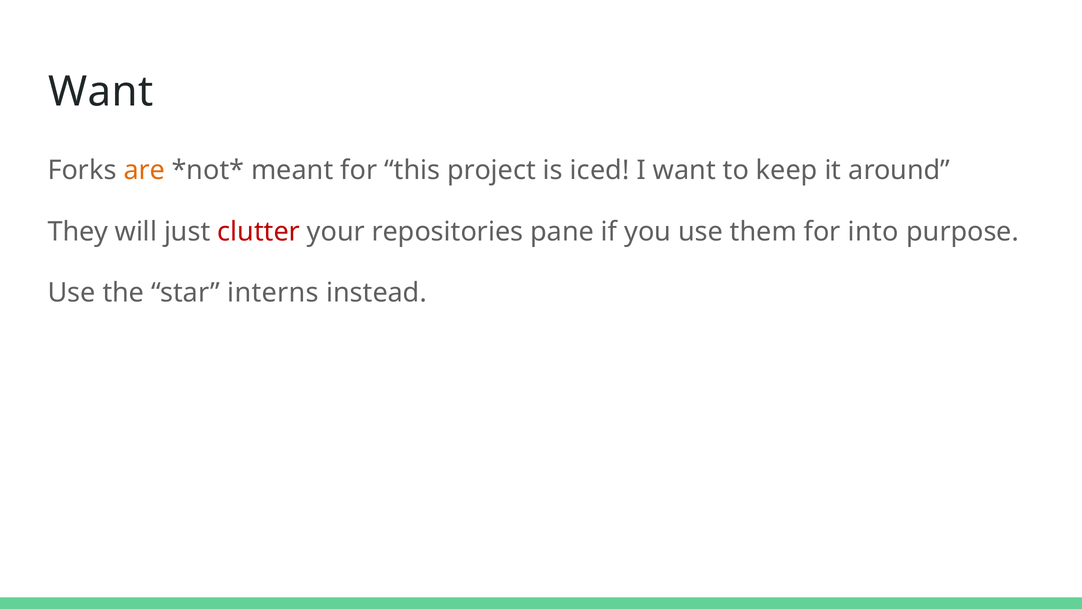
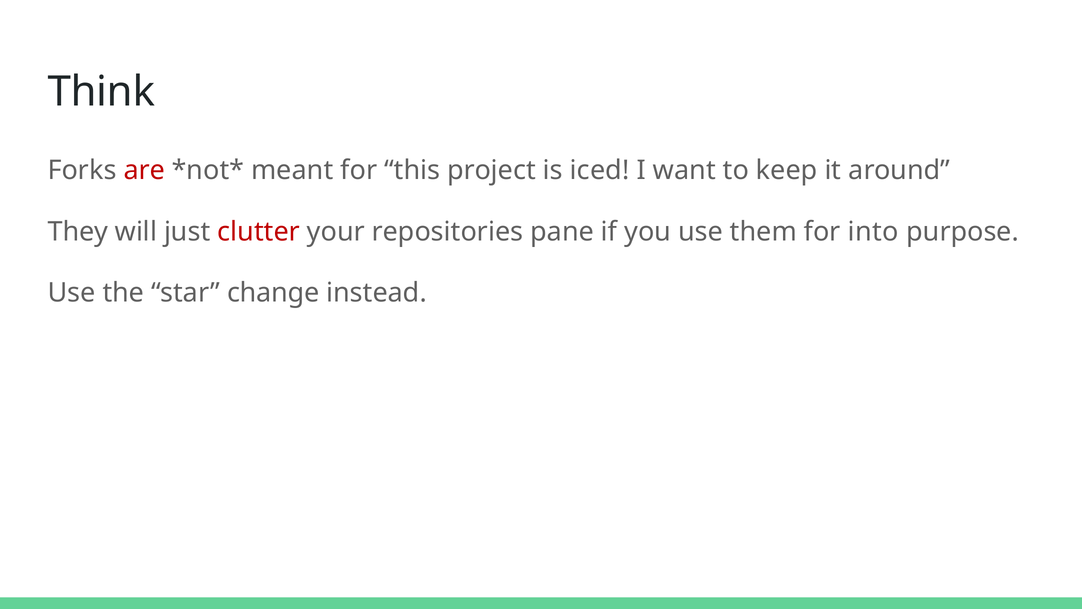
Want: Want -> Think (101, 92)
are colour: orange -> red (144, 170)
interns: interns -> change (273, 293)
